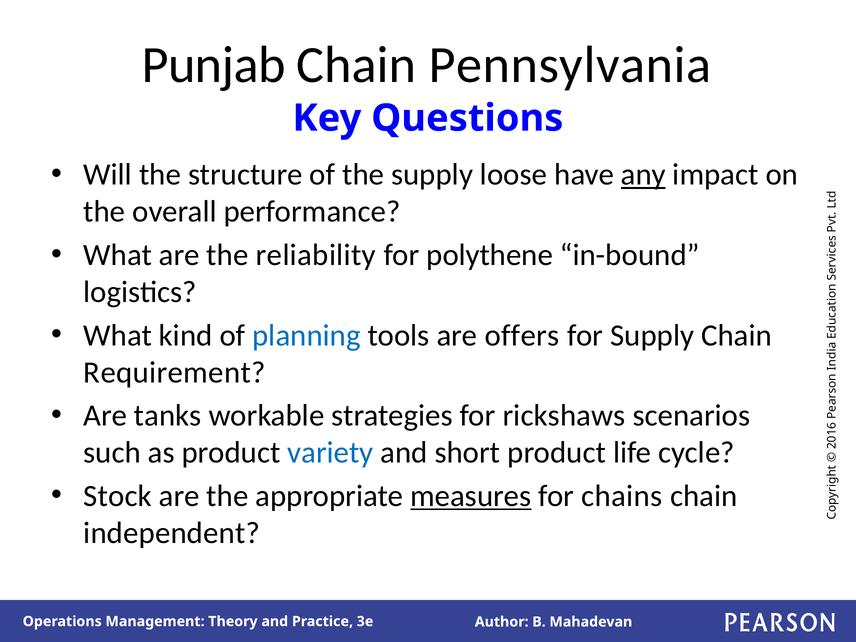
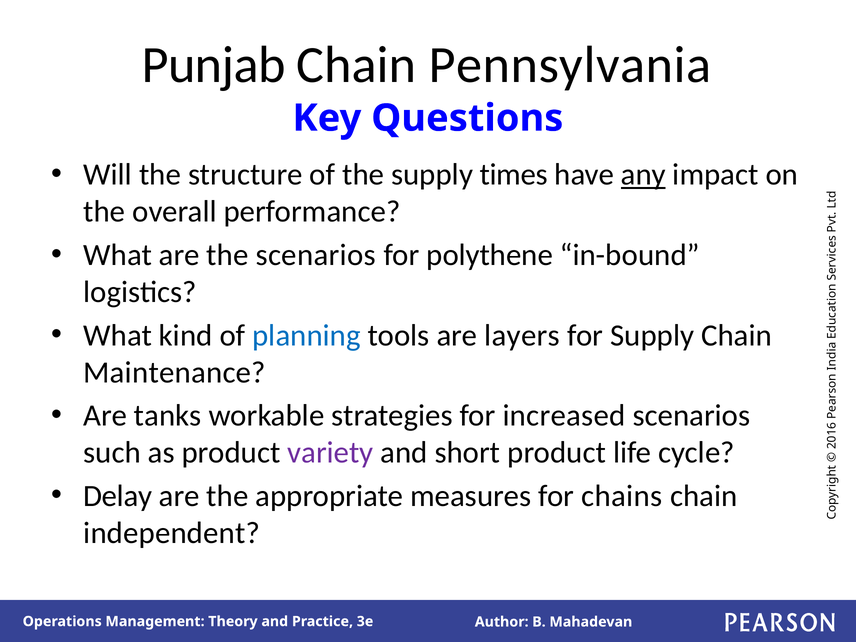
loose: loose -> times (514, 175)
the reliability: reliability -> scenarios (316, 255)
offers: offers -> layers (522, 335)
Requirement: Requirement -> Maintenance (175, 372)
rickshaws: rickshaws -> increased (564, 416)
variety colour: blue -> purple (330, 453)
Stock: Stock -> Delay (118, 496)
measures underline: present -> none (471, 496)
